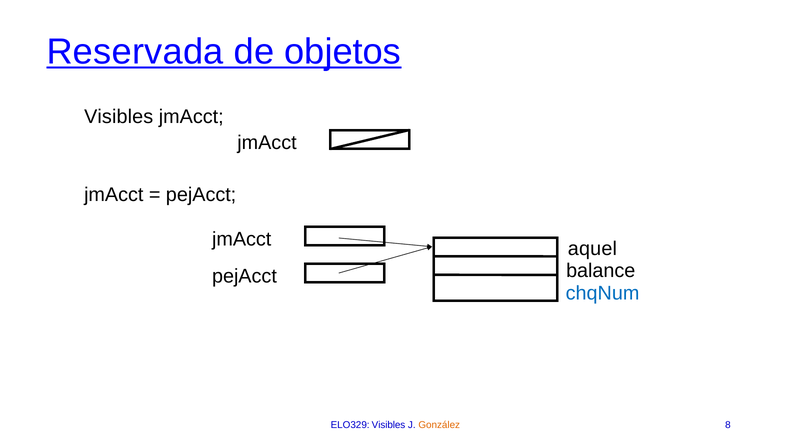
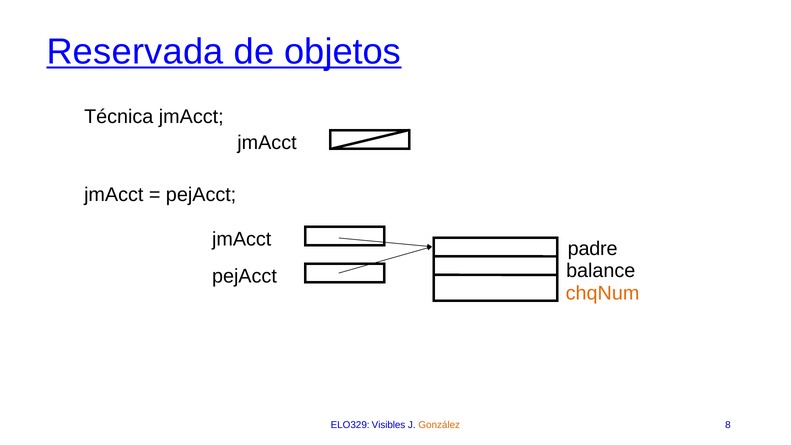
Visibles: Visibles -> Técnica (119, 117)
aquel: aquel -> padre (593, 249)
chqNum colour: blue -> orange (603, 293)
